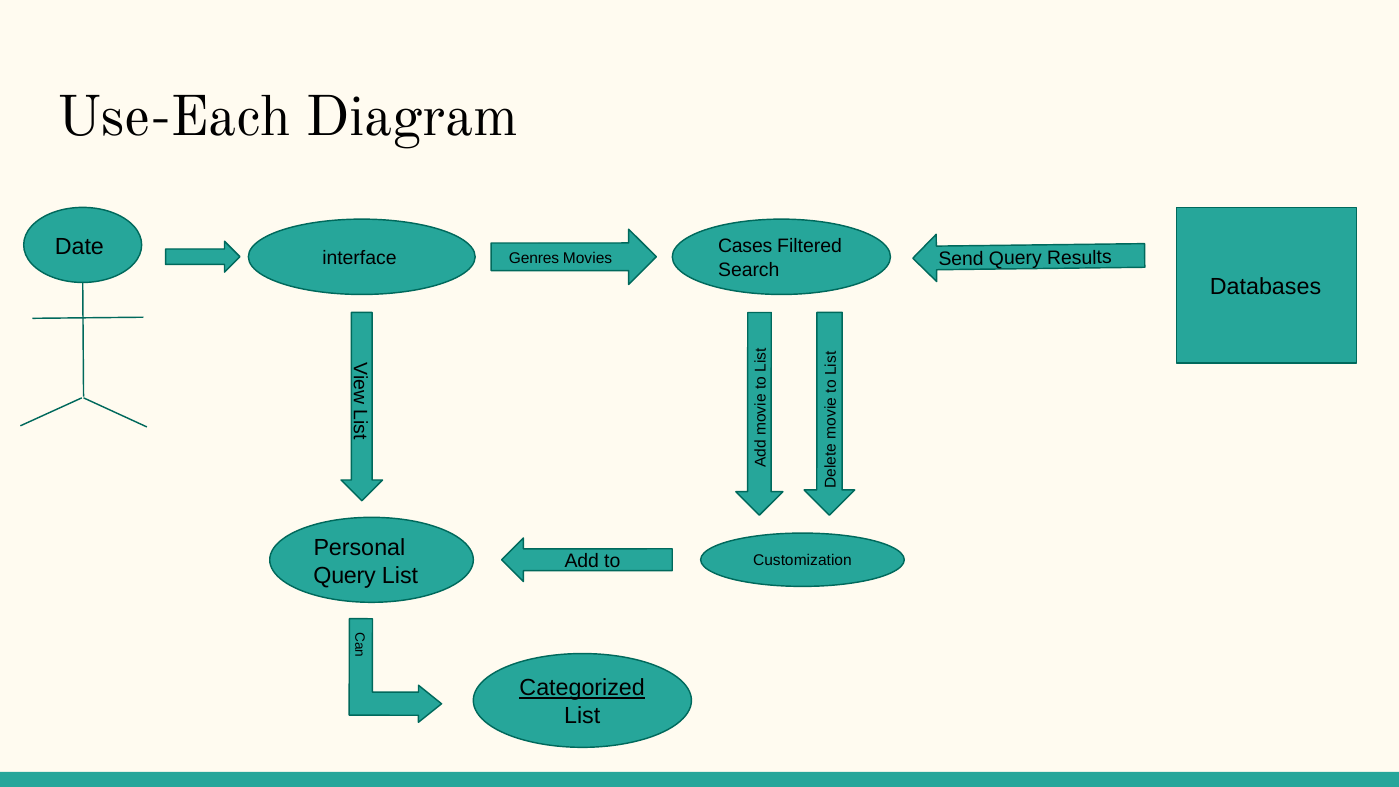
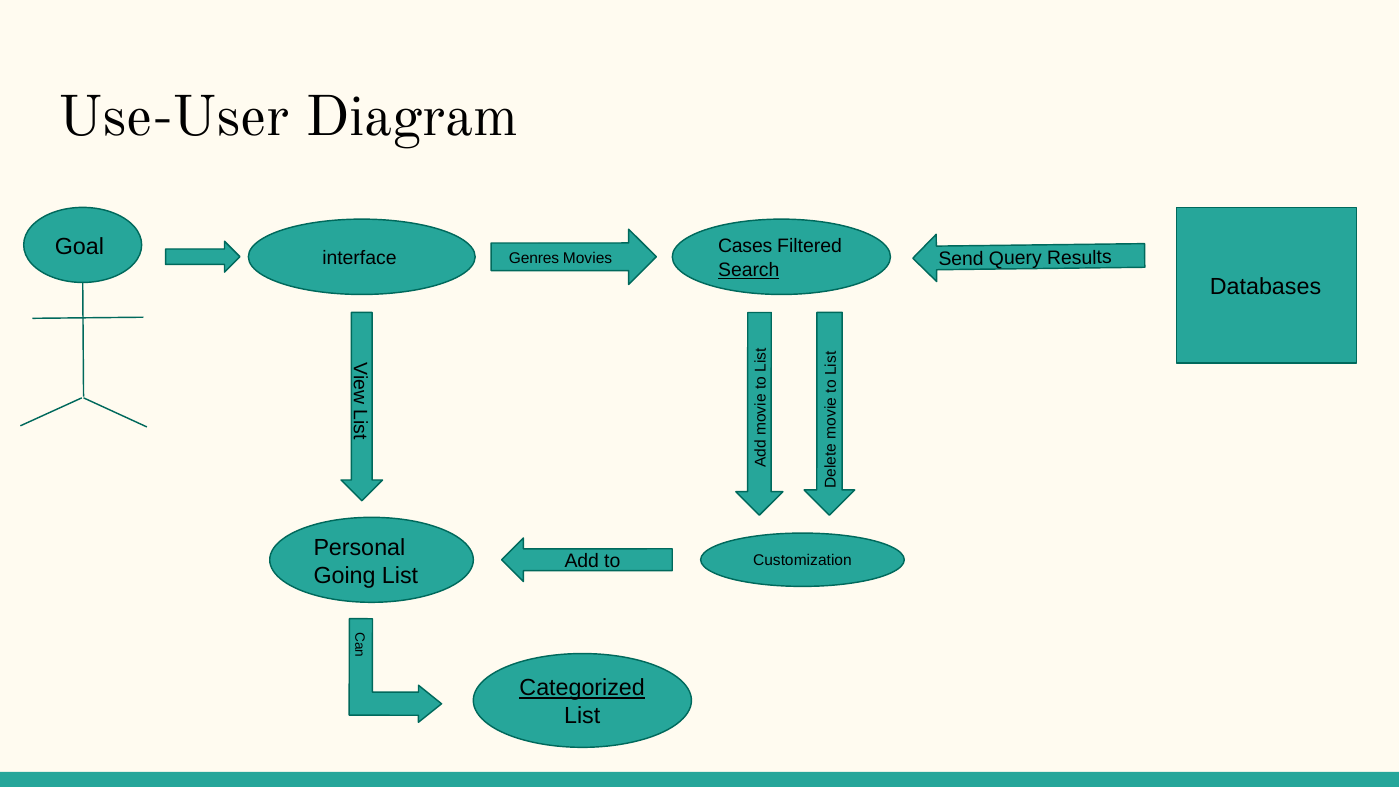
Use-Each: Use-Each -> Use-User (174, 117)
Date: Date -> Goal (79, 247)
Search underline: none -> present (749, 270)
Query: Query -> Going (345, 575)
